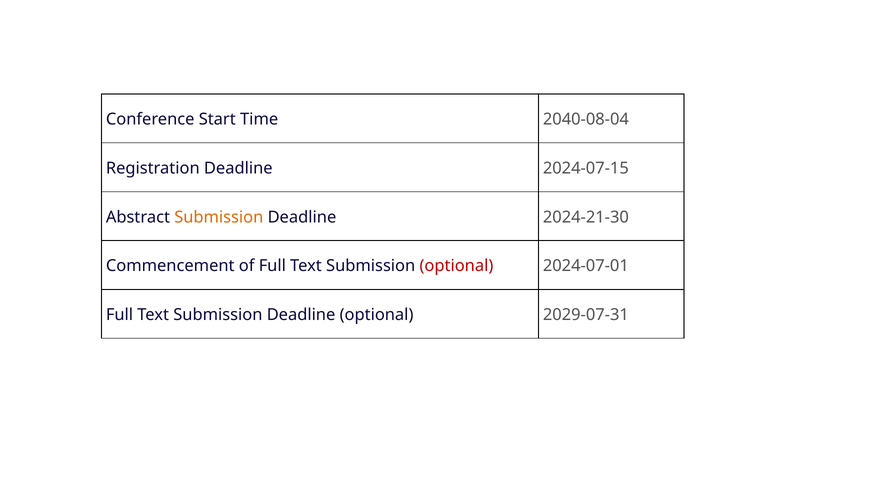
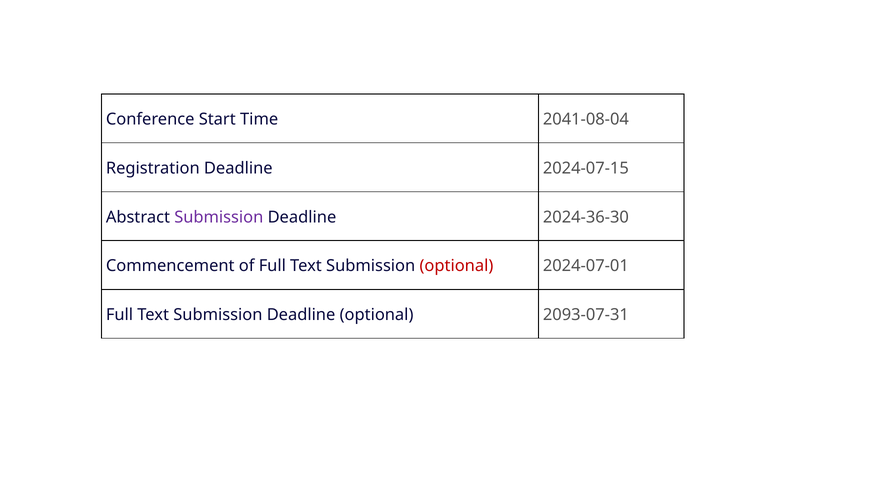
2040-08-04: 2040-08-04 -> 2041-08-04 (586, 119)
Submission colour: orange -> purple (219, 217)
2024-21-30: 2024-21-30 -> 2024-36-30 (586, 217)
2029-07-31: 2029-07-31 -> 2093-07-31 (586, 314)
